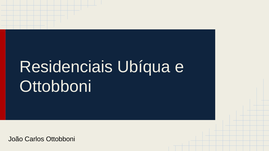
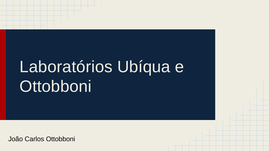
Residenciais: Residenciais -> Laboratórios (66, 67)
